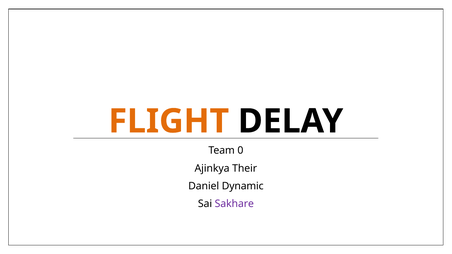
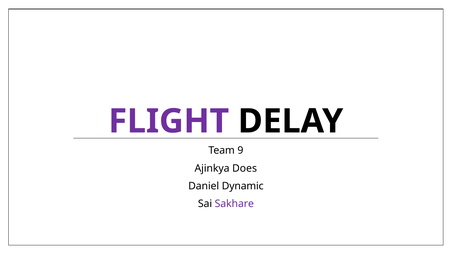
FLIGHT colour: orange -> purple (169, 121)
0: 0 -> 9 (240, 151)
Their: Their -> Does (245, 168)
